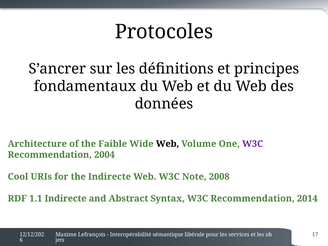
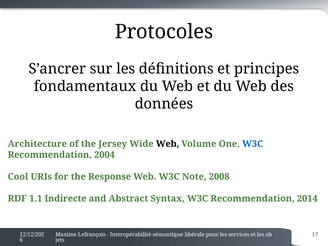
Faible: Faible -> Jersey (113, 144)
W3C colour: purple -> blue (253, 144)
the Indirecte: Indirecte -> Response (110, 177)
